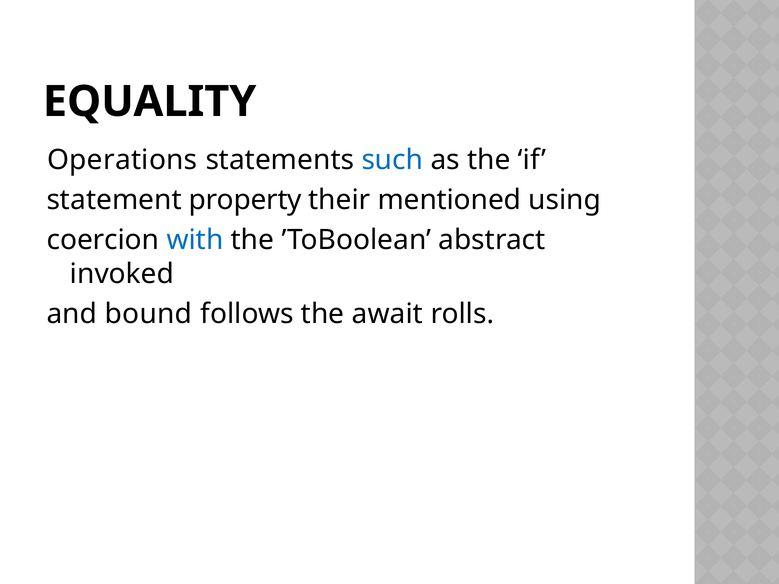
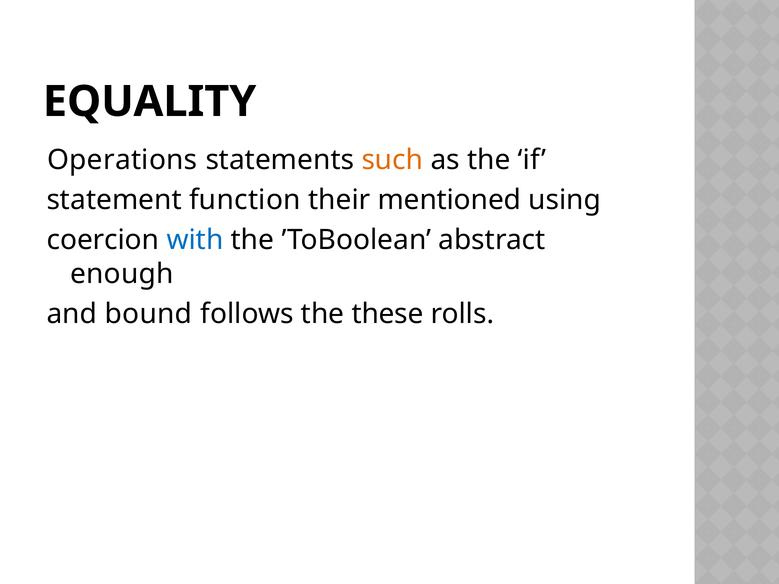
such colour: blue -> orange (392, 160)
property: property -> function (245, 200)
invoked: invoked -> enough (122, 274)
await: await -> these (388, 314)
